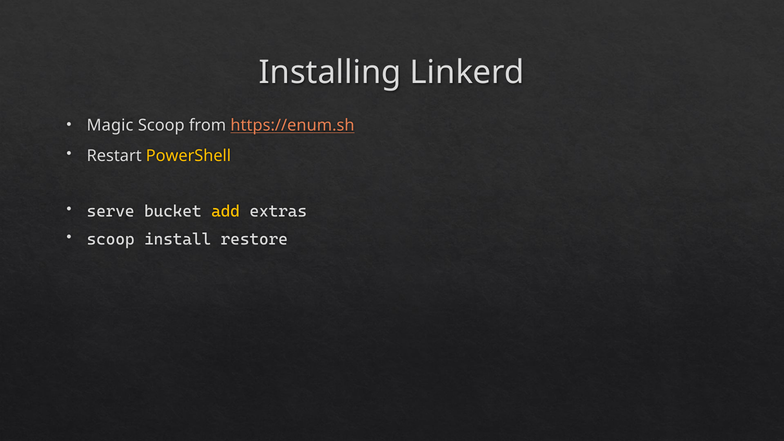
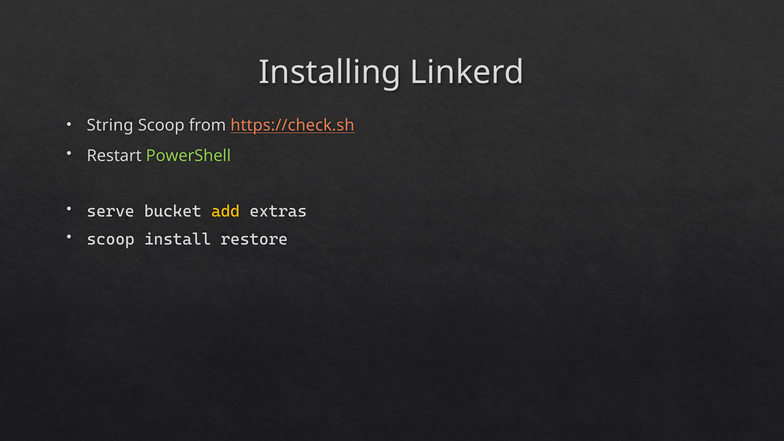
Magic: Magic -> String (110, 125)
https://enum.sh: https://enum.sh -> https://check.sh (292, 125)
PowerShell colour: yellow -> light green (188, 156)
